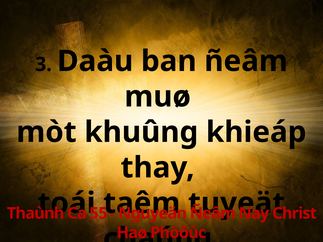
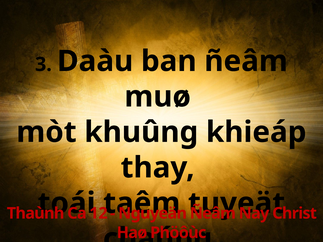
55: 55 -> 12 (98, 213)
